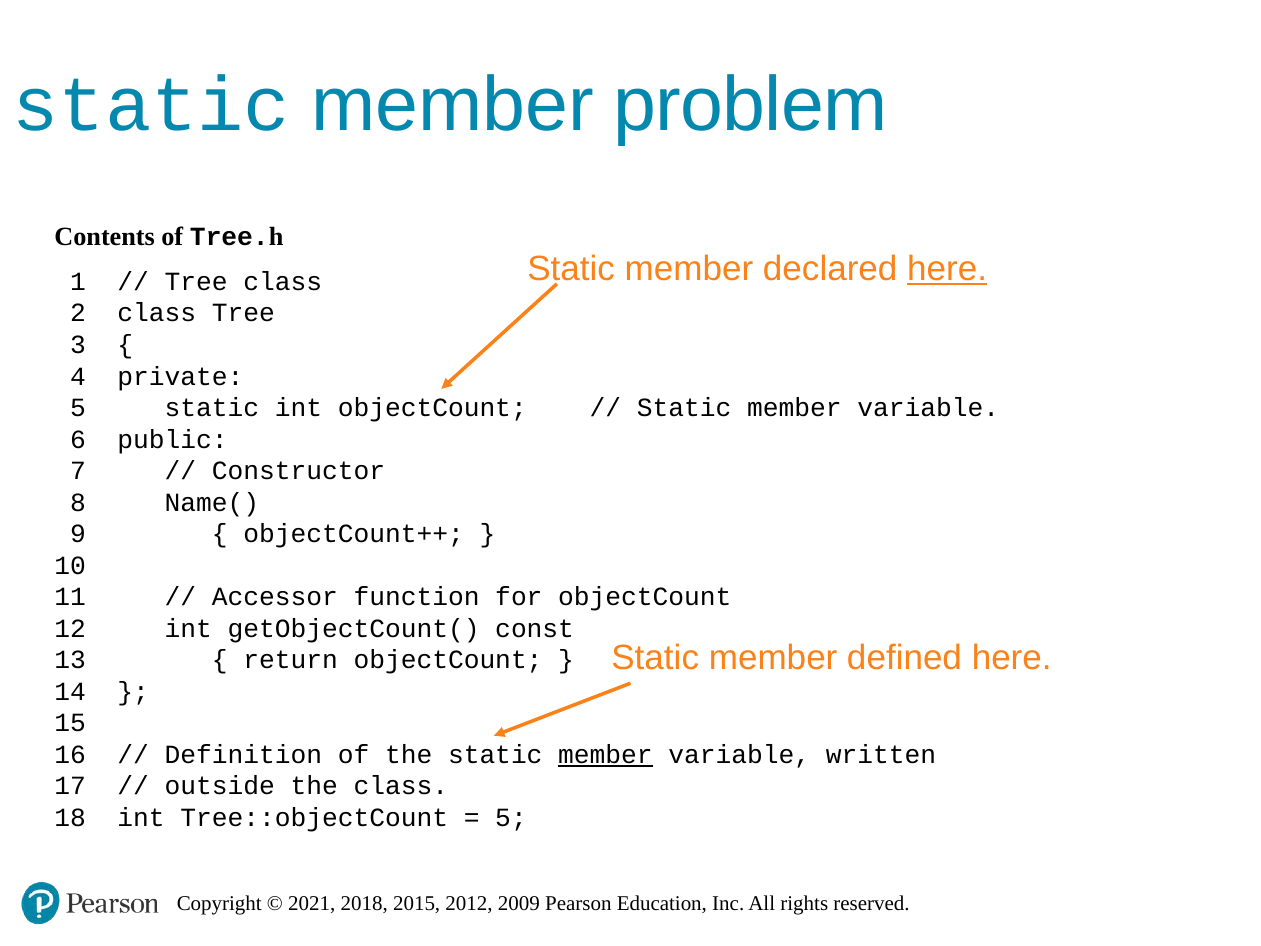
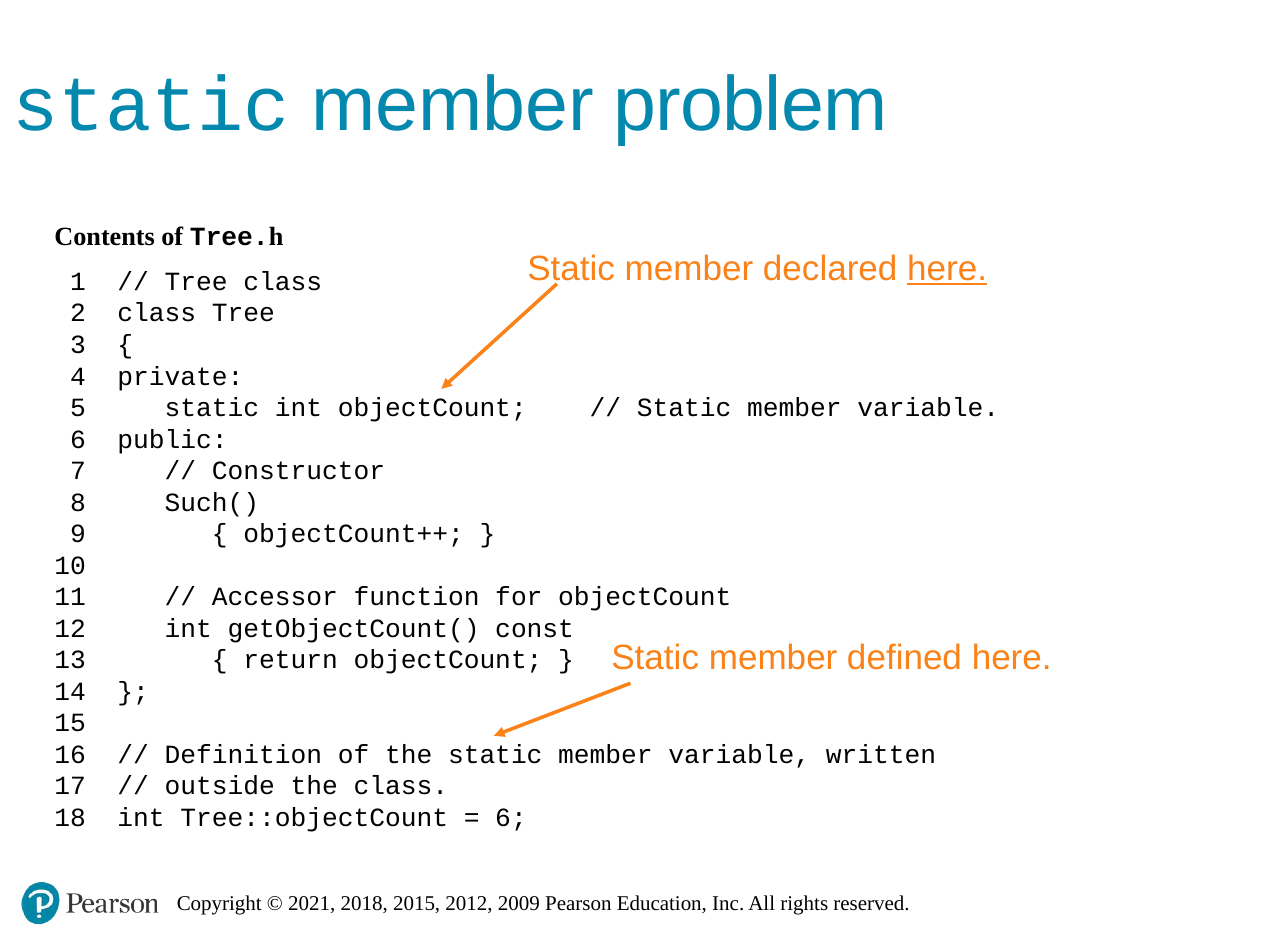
Name(: Name( -> Such( (212, 502)
member underline: present -> none (605, 755)
5: 5 -> 6 (511, 818)
